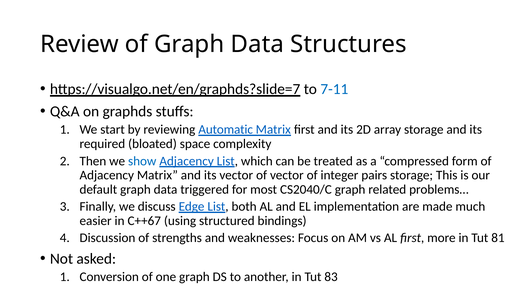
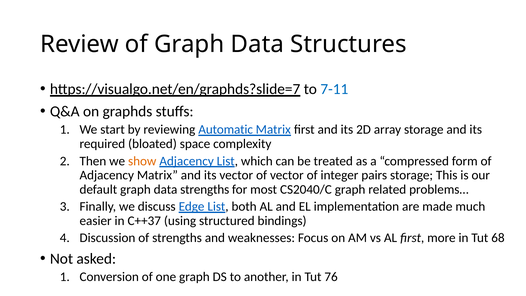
show colour: blue -> orange (142, 161)
data triggered: triggered -> strengths (205, 189)
C++67: C++67 -> C++37 (144, 221)
81: 81 -> 68 (498, 238)
83: 83 -> 76 (331, 277)
